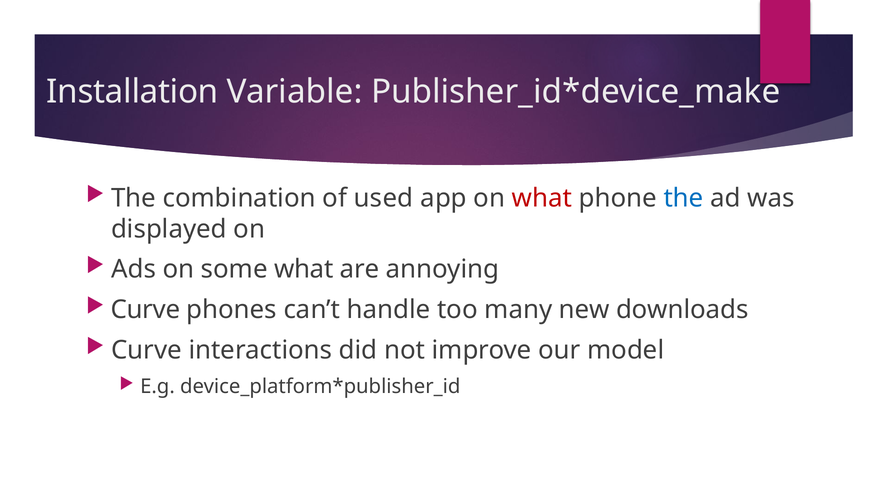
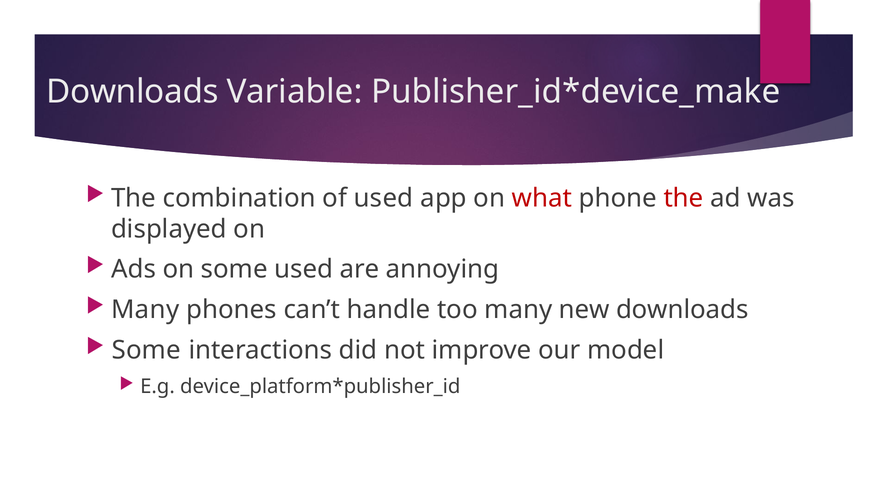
Installation: Installation -> Downloads (132, 91)
the colour: blue -> red (683, 198)
some what: what -> used (304, 269)
Curve: Curve -> Many (145, 309)
Curve: Curve -> Some (146, 350)
